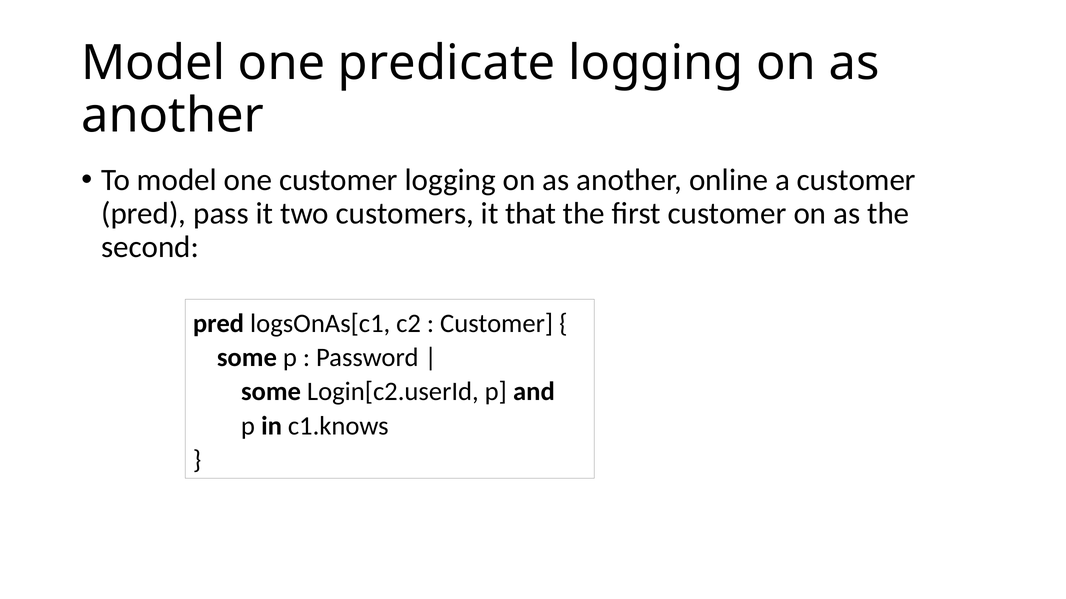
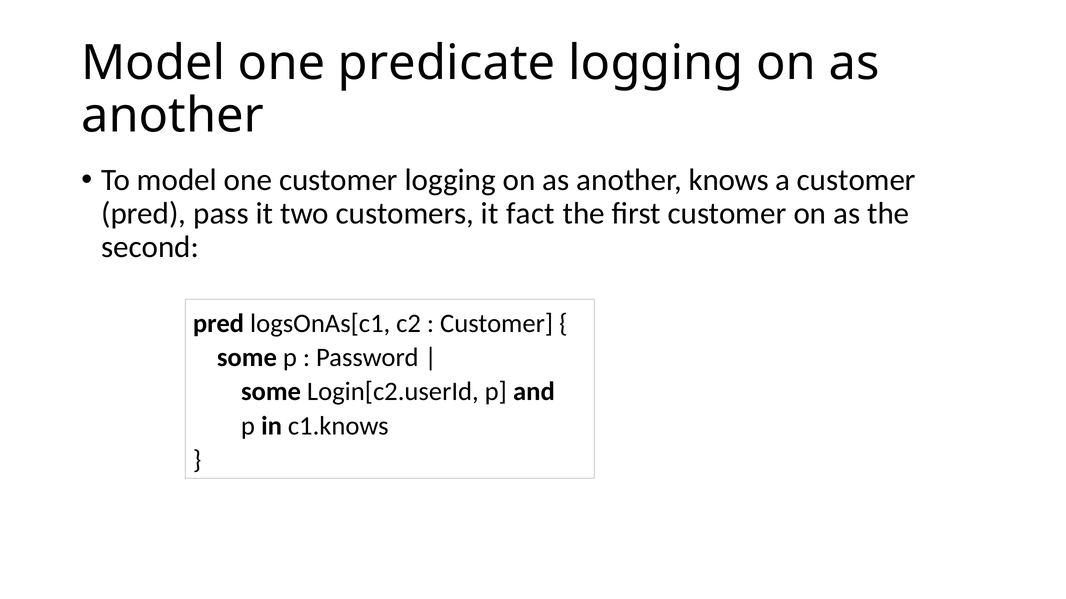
online: online -> knows (729, 180)
that: that -> fact (530, 214)
